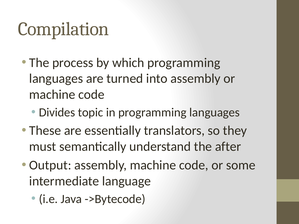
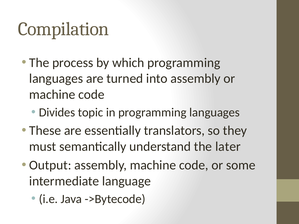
after: after -> later (228, 147)
